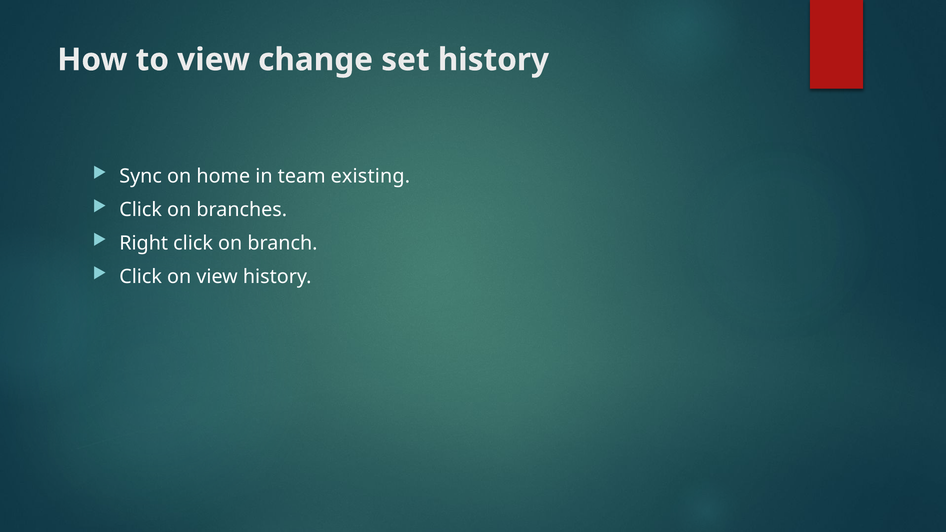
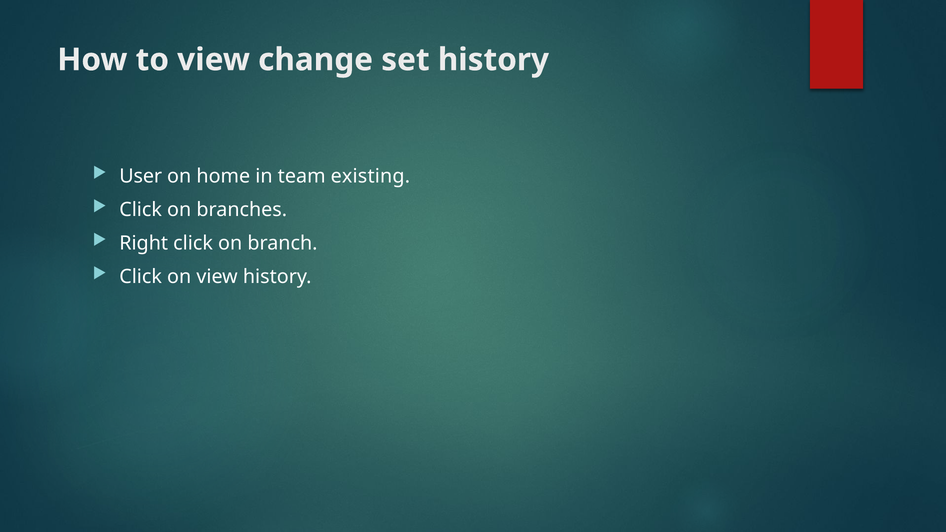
Sync: Sync -> User (141, 176)
